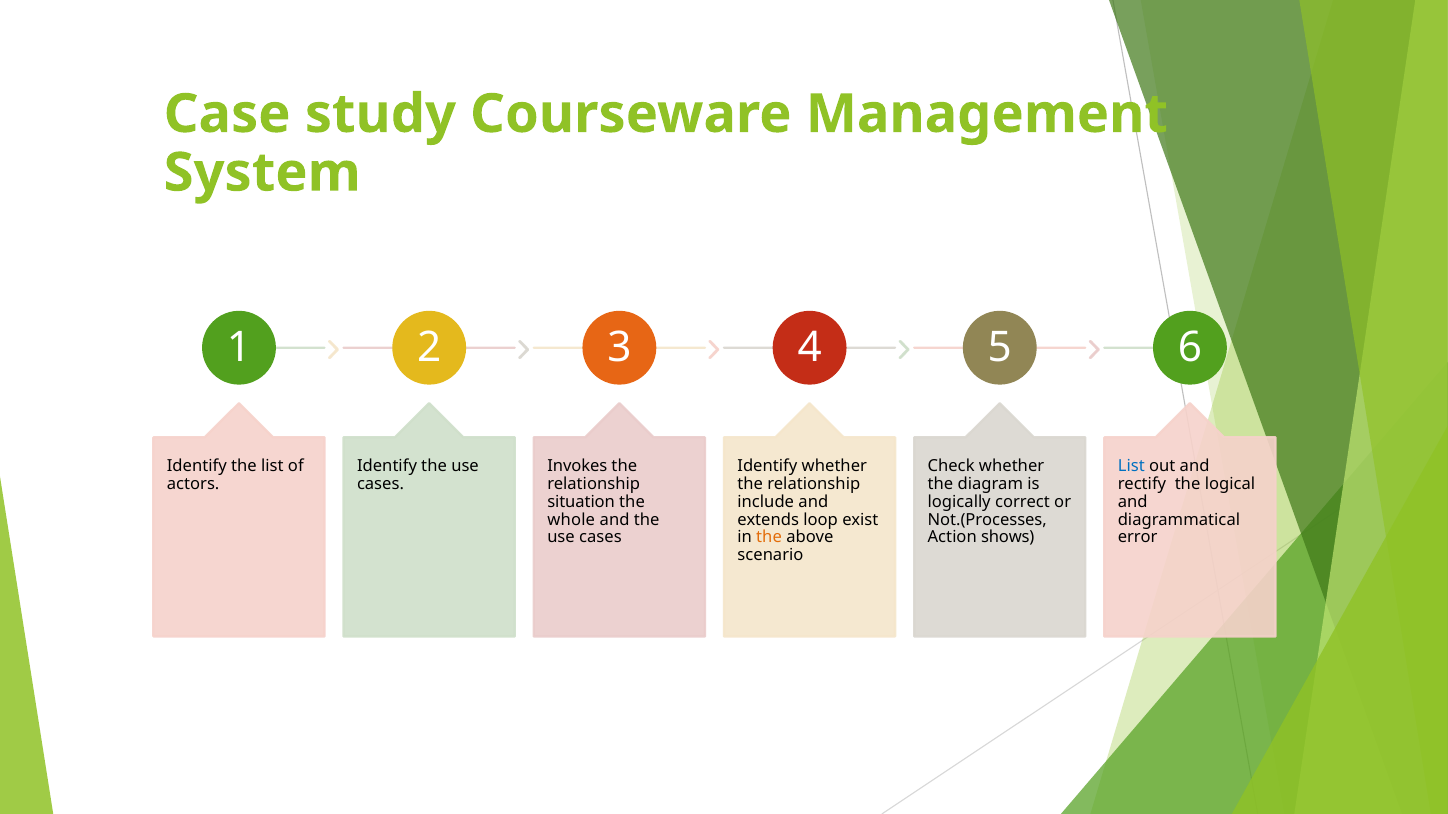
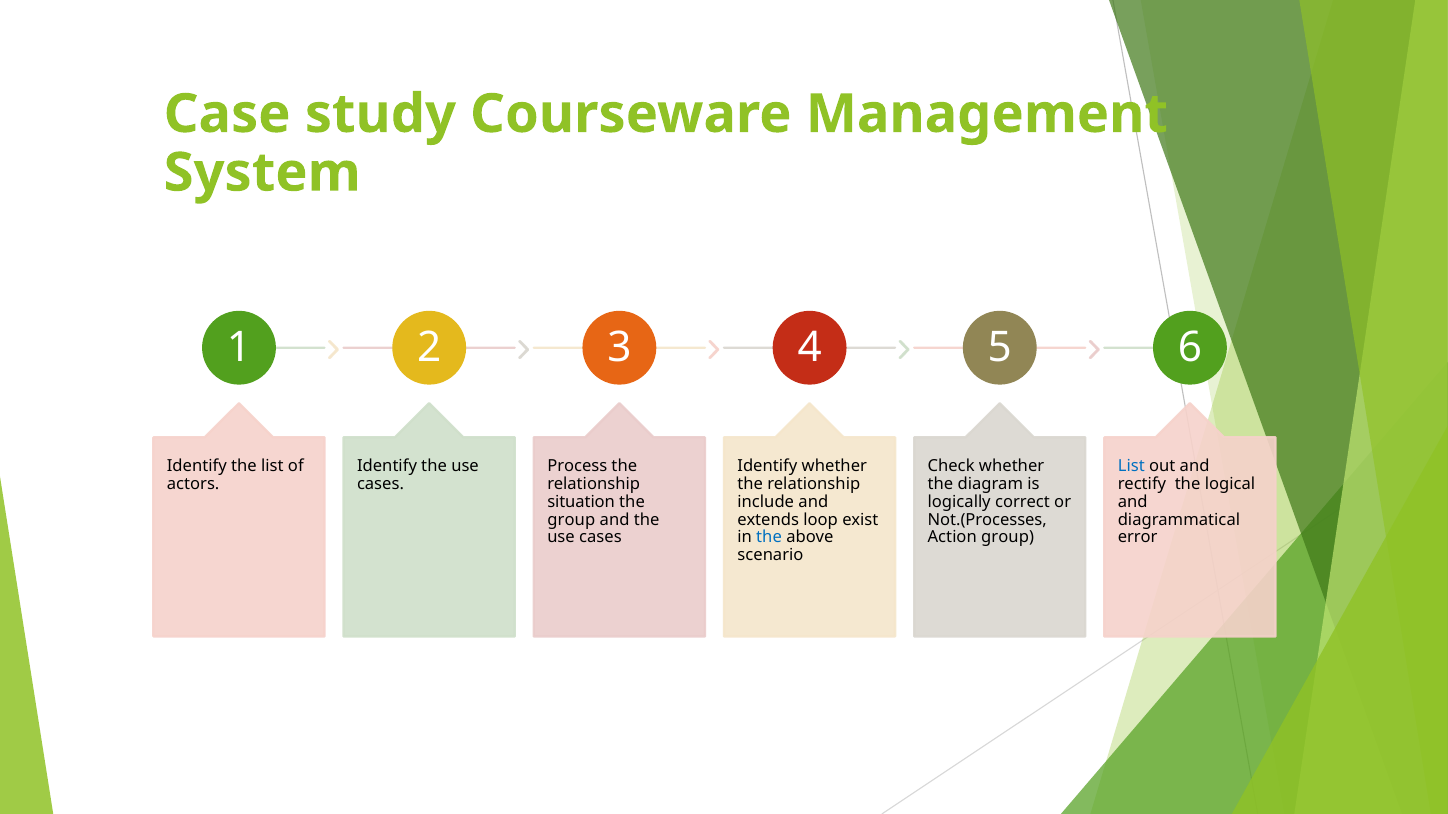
Invokes: Invokes -> Process (577, 466)
whole: whole -> group (571, 520)
the colour: orange -> blue (769, 538)
Action shows: shows -> group (1008, 538)
